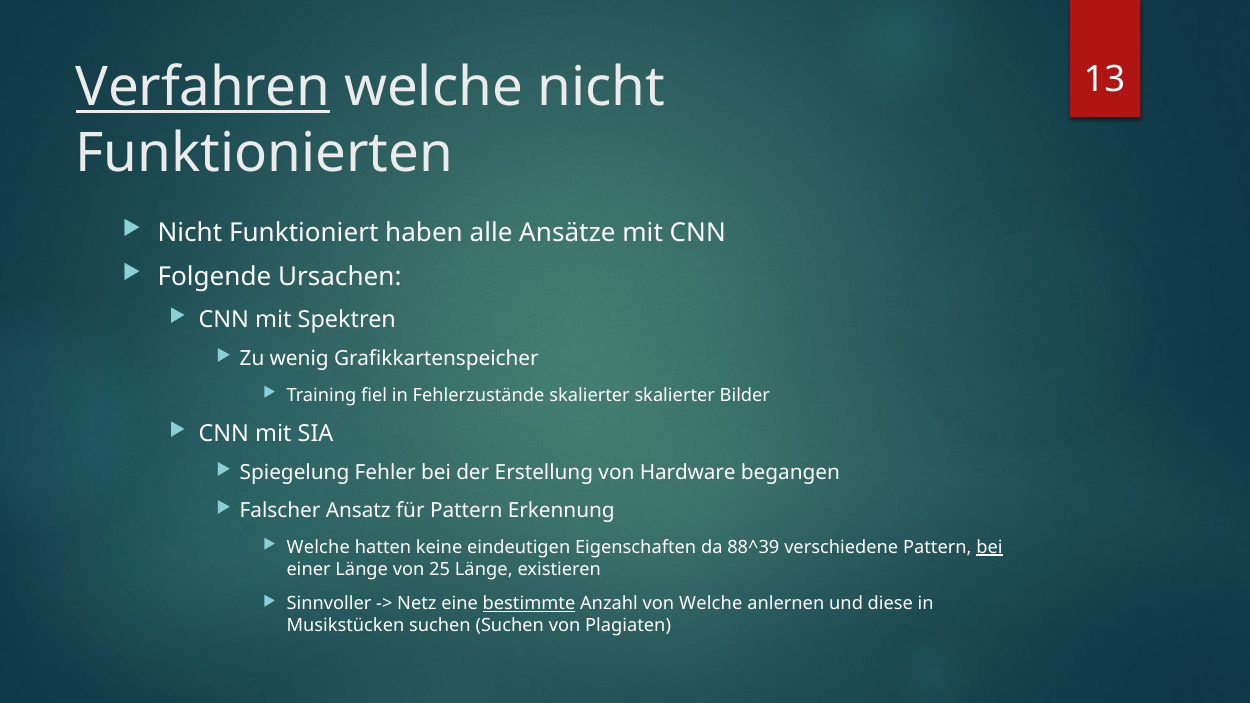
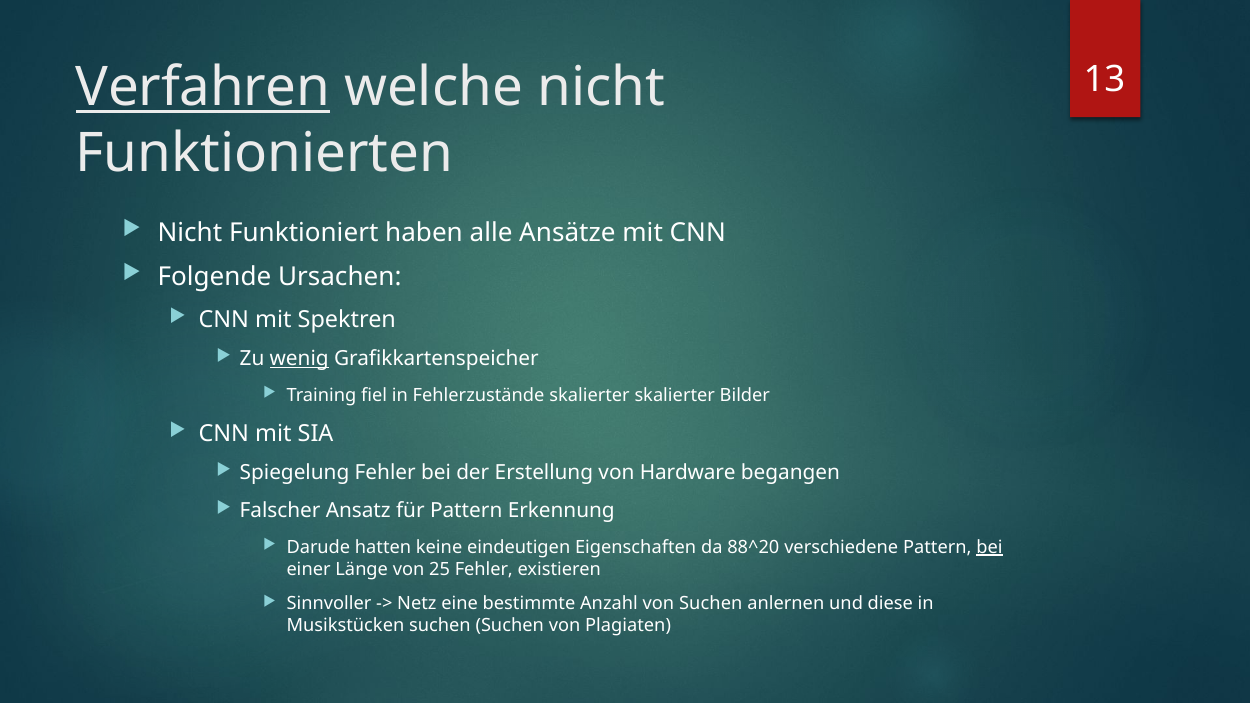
wenig underline: none -> present (299, 359)
Welche: Welche -> Darude (318, 547)
88^39: 88^39 -> 88^20 (753, 547)
25 Länge: Länge -> Fehler (484, 569)
bestimmte underline: present -> none (529, 604)
von Welche: Welche -> Suchen (711, 604)
